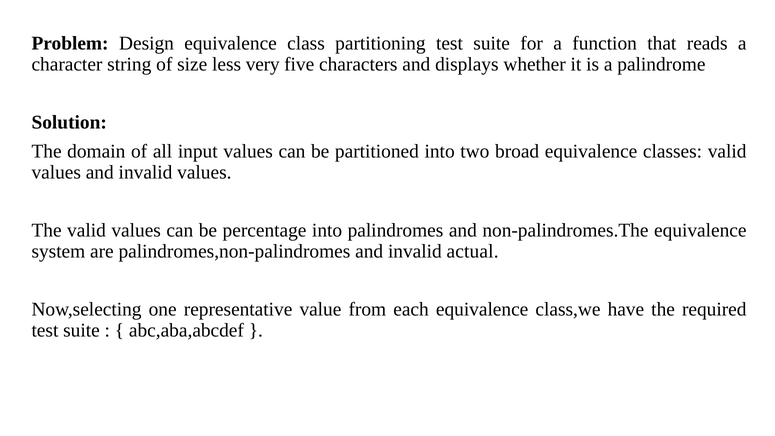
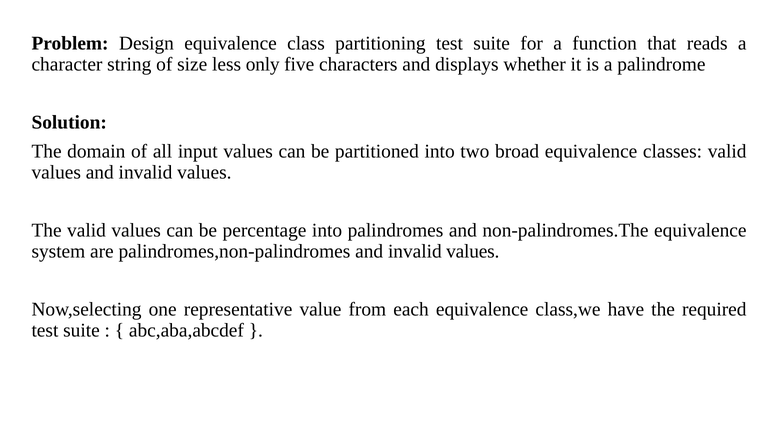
very: very -> only (263, 64)
palindromes,non-palindromes and invalid actual: actual -> values (473, 251)
